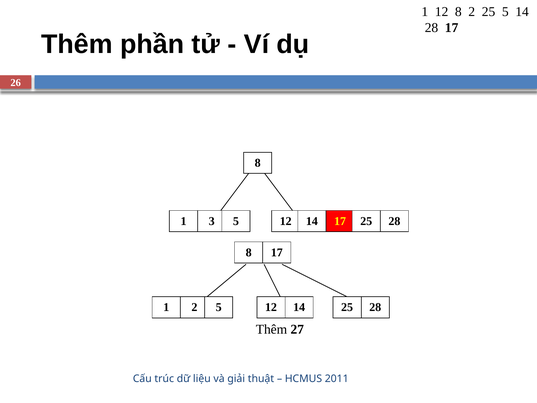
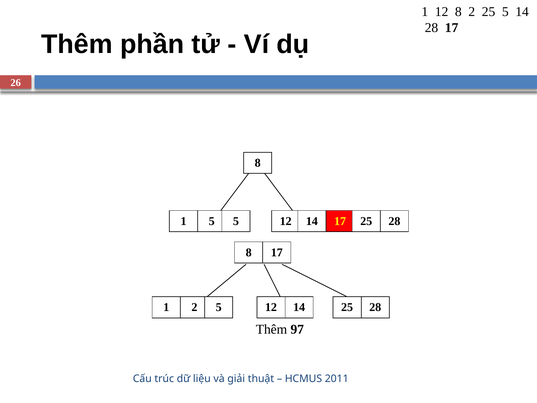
1 3: 3 -> 5 (212, 221)
27: 27 -> 97 (297, 329)
